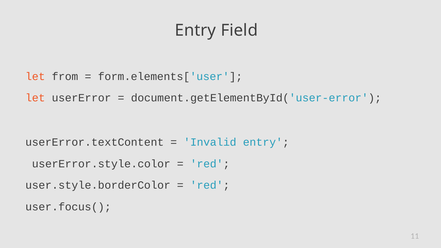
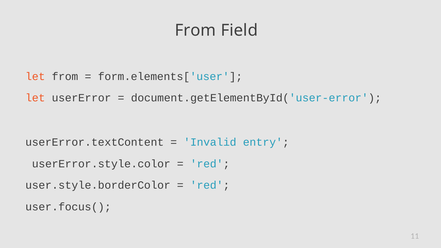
Entry: Entry -> From (195, 30)
